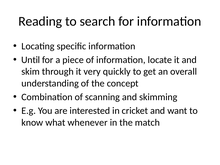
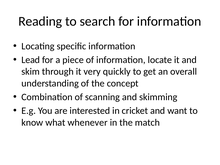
Until: Until -> Lead (31, 60)
